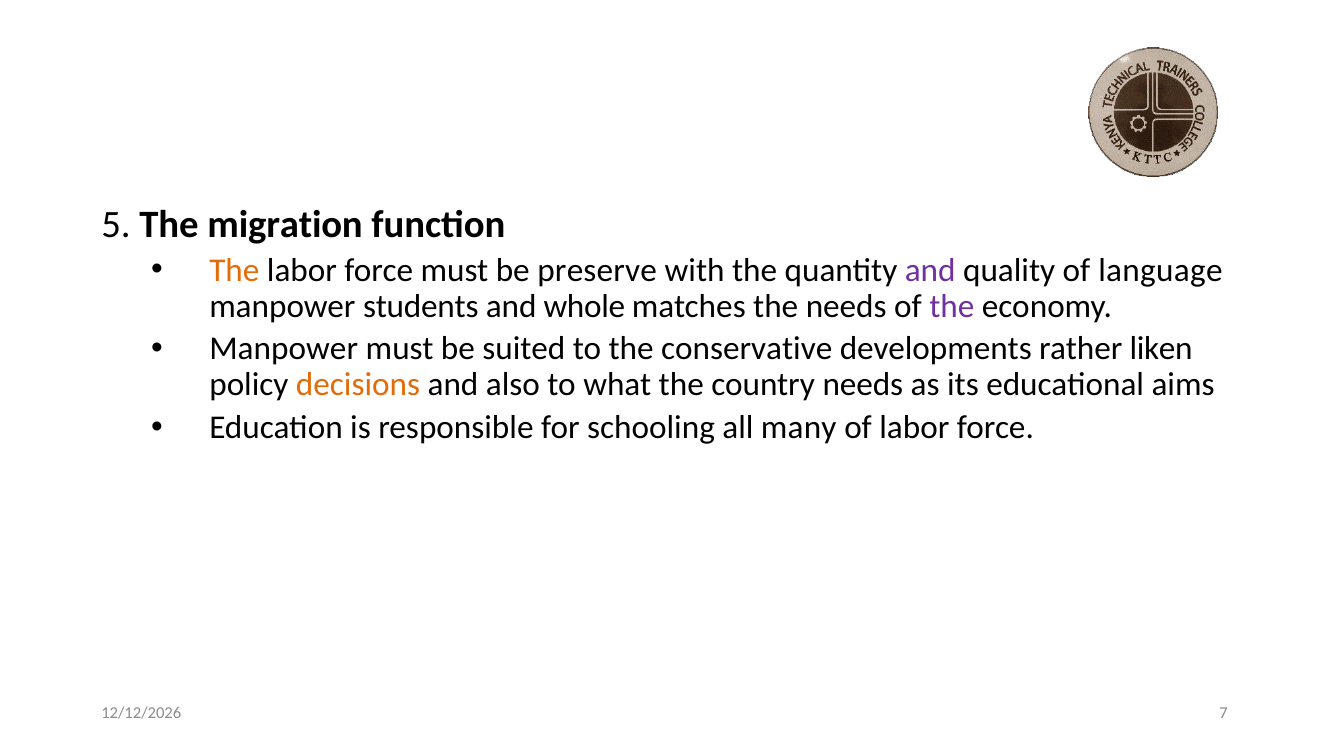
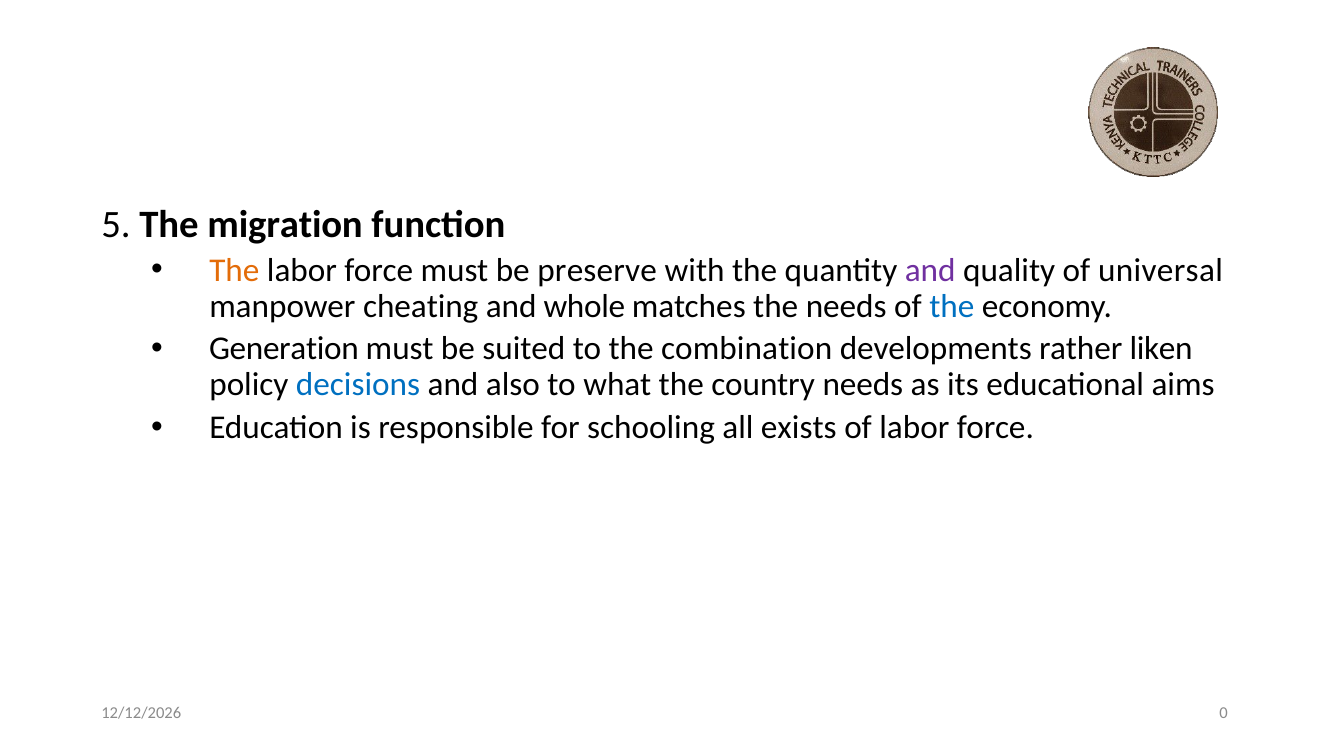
language: language -> universal (1160, 270)
students: students -> cheating (421, 306)
the colour: purple -> blue (952, 306)
Manpower: Manpower -> Generation (284, 349)
conservative: conservative -> combination (747, 349)
decisions colour: orange -> blue (358, 385)
many: many -> exists (799, 428)
7: 7 -> 0 (1224, 714)
